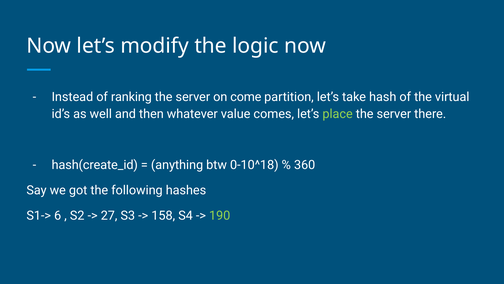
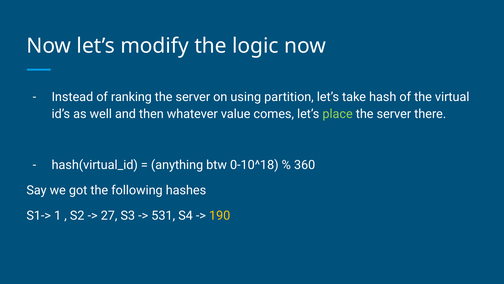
come: come -> using (246, 97)
hash(create_id: hash(create_id -> hash(virtual_id (95, 165)
6: 6 -> 1 (58, 215)
158: 158 -> 531 (163, 215)
190 colour: light green -> yellow (220, 215)
